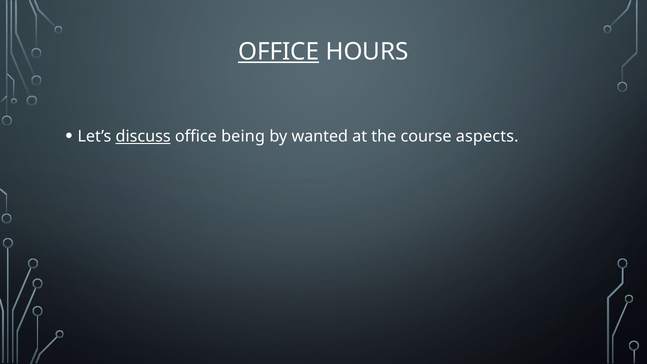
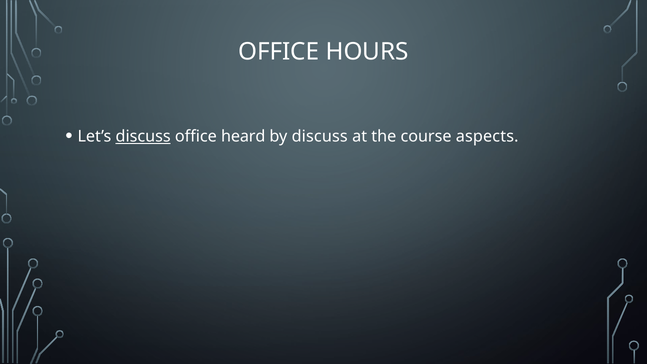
OFFICE underline: present -> none (279, 52)
being: being -> heard (243, 137)
by wanted: wanted -> discuss (320, 137)
